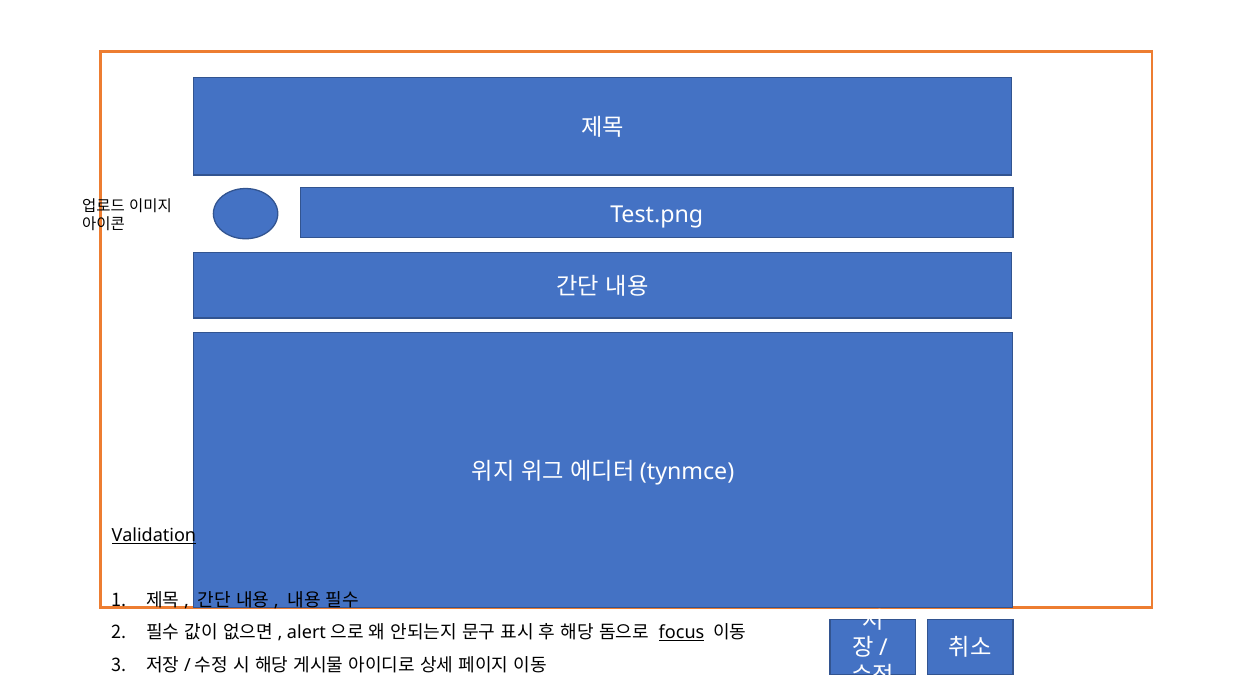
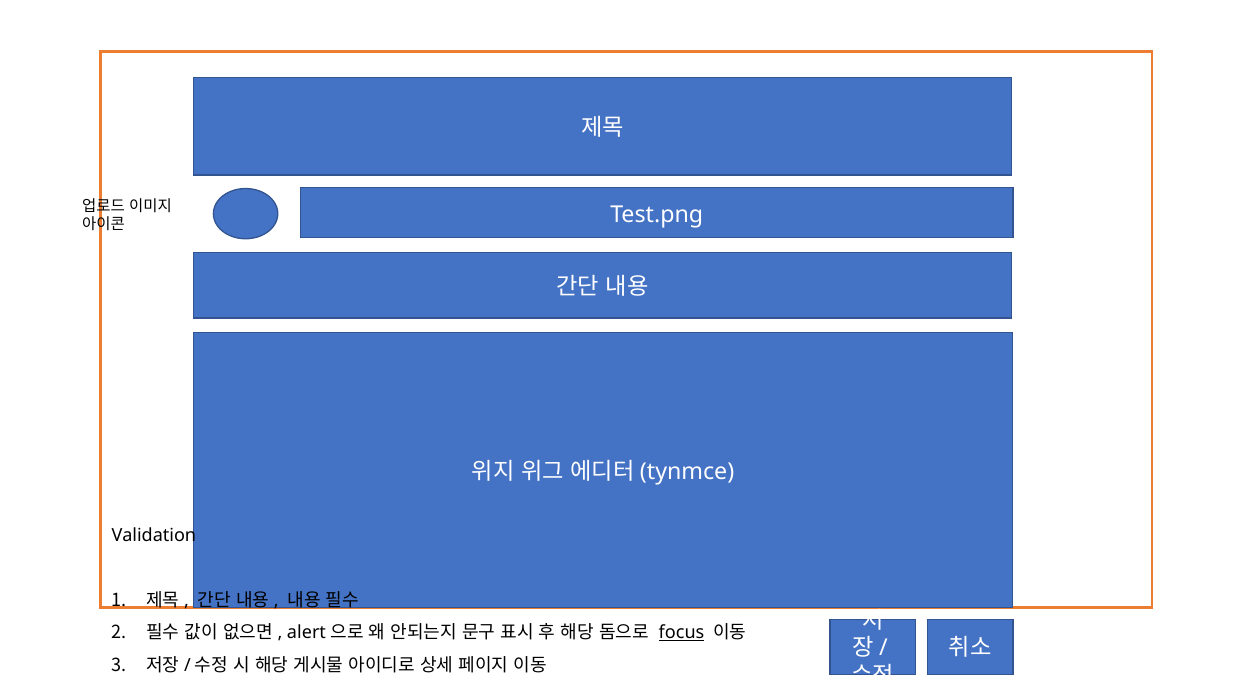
Validation underline: present -> none (154, 535)
